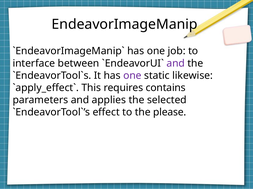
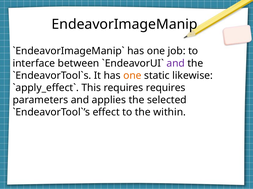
one colour: purple -> orange (132, 76)
requires contains: contains -> requires (166, 88)
please: please -> within (170, 112)
